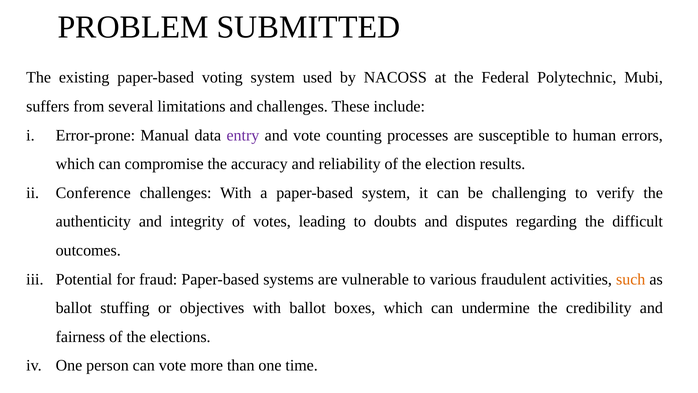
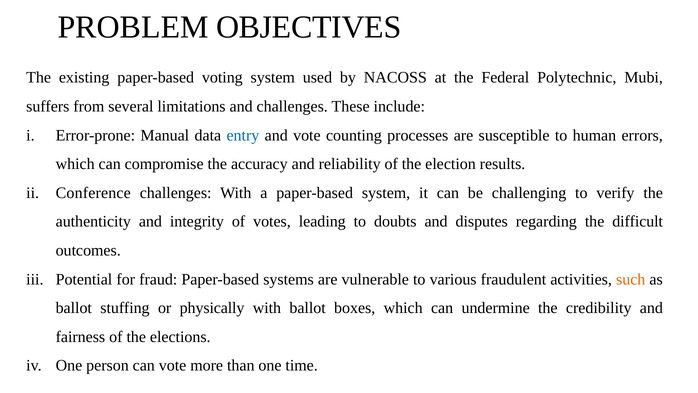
SUBMITTED: SUBMITTED -> OBJECTIVES (309, 27)
entry colour: purple -> blue (243, 135)
objectives: objectives -> physically (212, 308)
